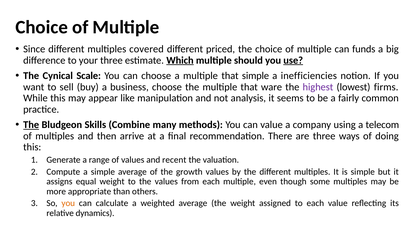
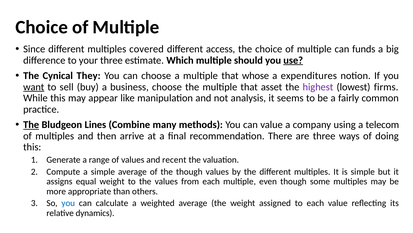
priced: priced -> access (221, 49)
Which underline: present -> none (180, 60)
Scale: Scale -> They (89, 76)
that simple: simple -> whose (256, 76)
inefficiencies: inefficiencies -> expenditures (309, 76)
want underline: none -> present (34, 87)
ware: ware -> asset (272, 87)
Skills: Skills -> Lines (95, 124)
the growth: growth -> though (189, 171)
you colour: orange -> blue (68, 203)
